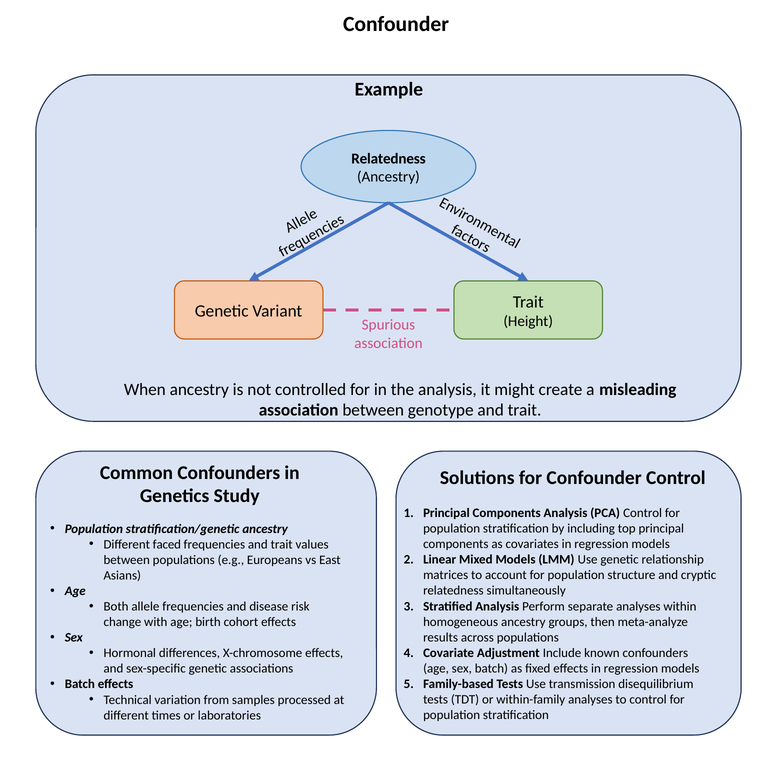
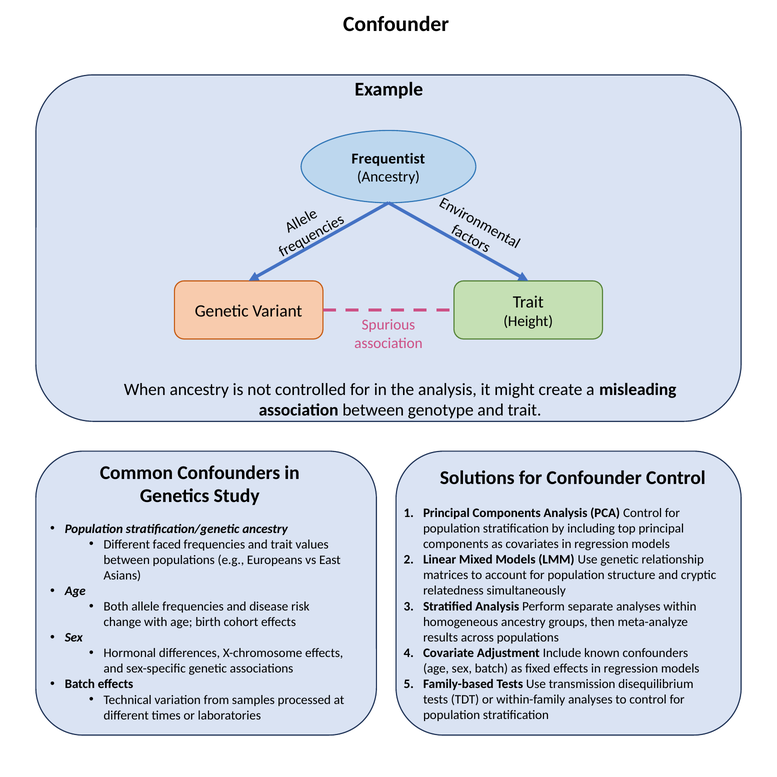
Relatedness: Relatedness -> Frequentist (388, 159)
